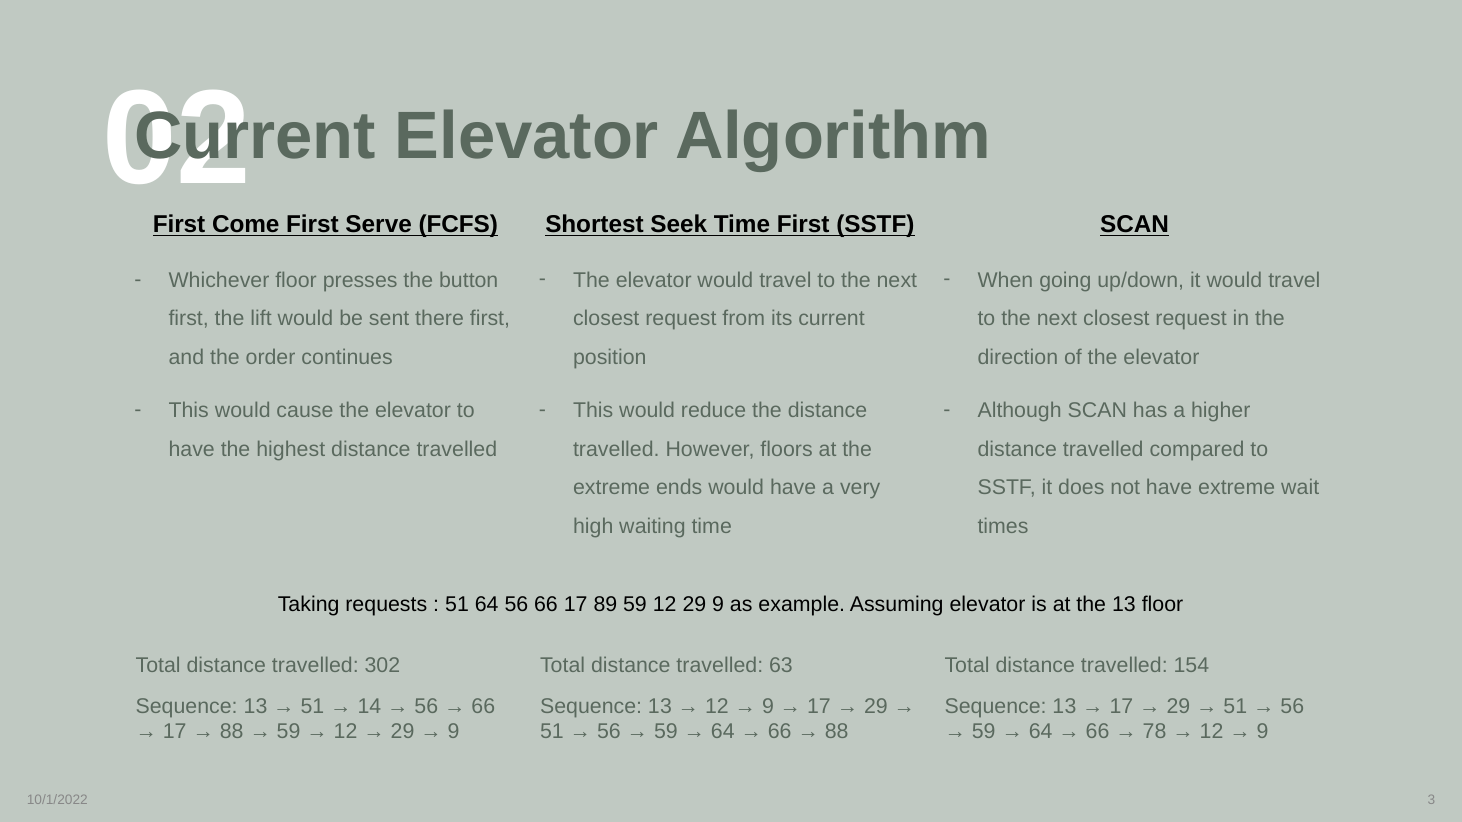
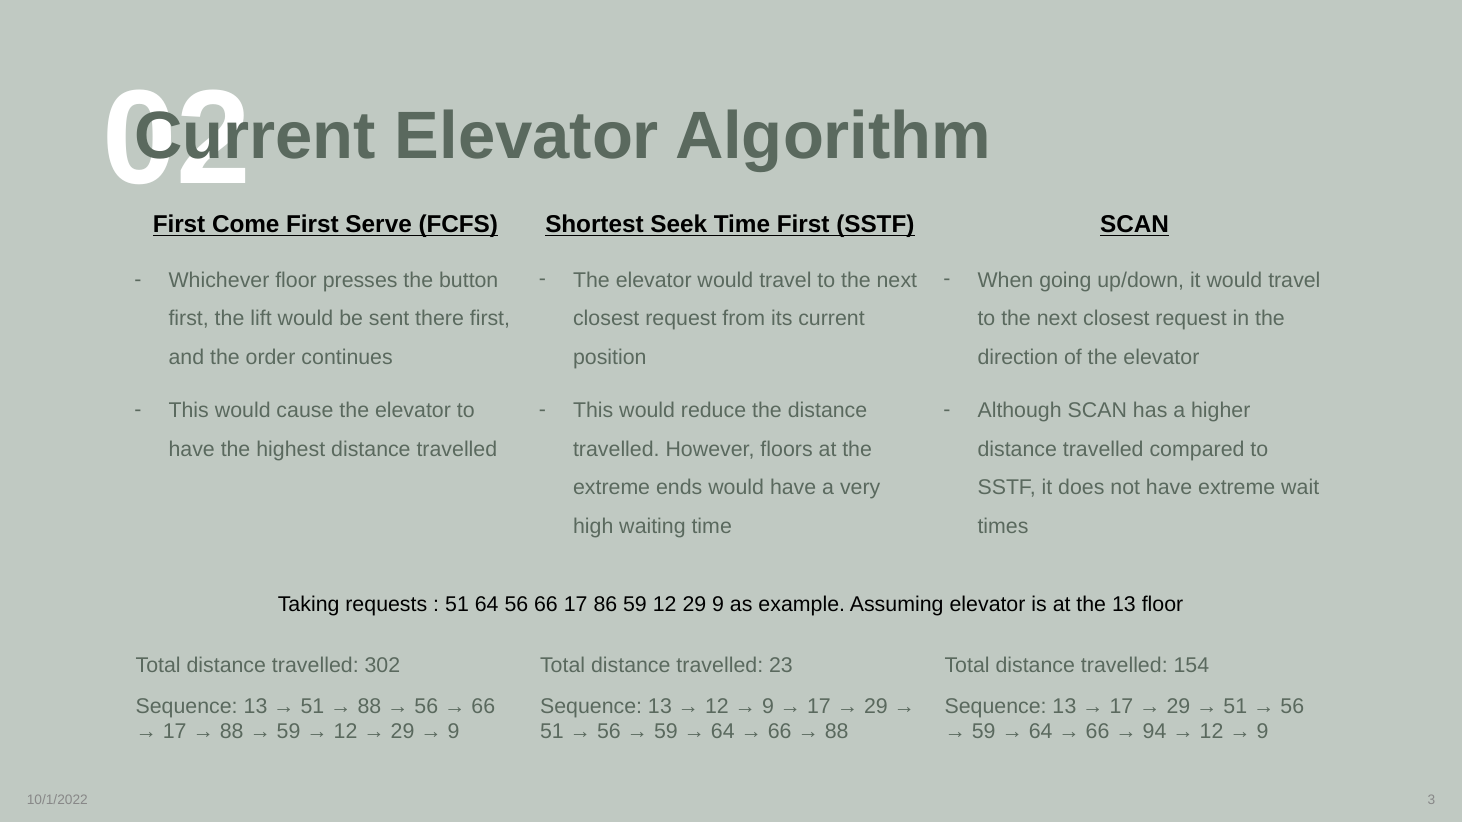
89: 89 -> 86 (605, 604)
63: 63 -> 23 (781, 665)
14: 14 -> 88 (369, 706)
78: 78 -> 94 (1155, 732)
